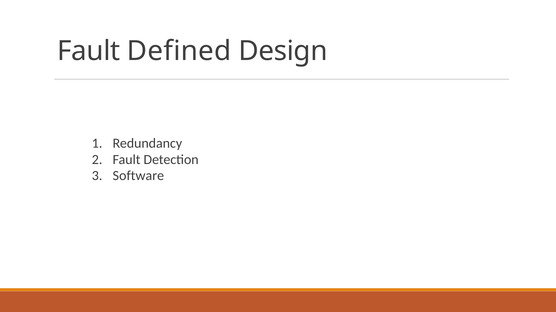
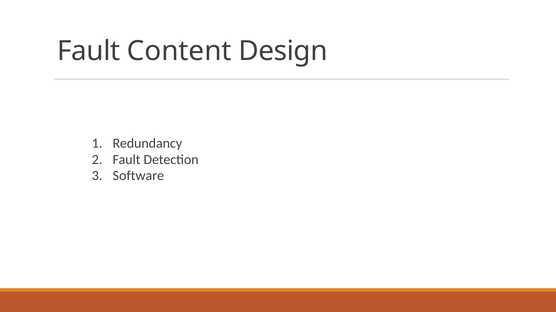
Defined: Defined -> Content (179, 51)
